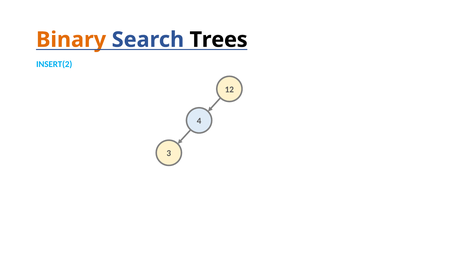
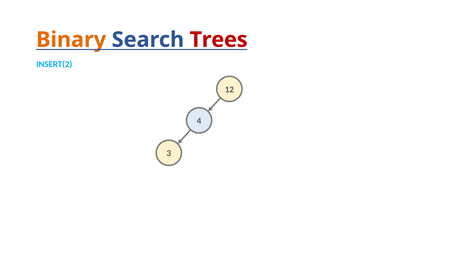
Trees colour: black -> red (219, 40)
